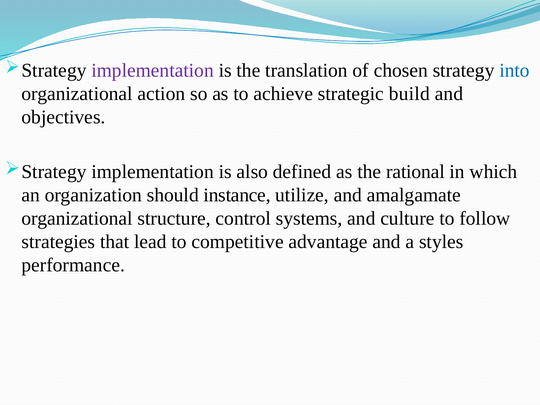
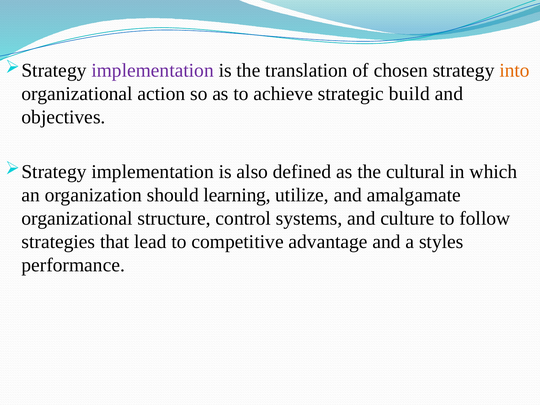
into colour: blue -> orange (515, 70)
rational: rational -> cultural (415, 172)
instance: instance -> learning (237, 195)
